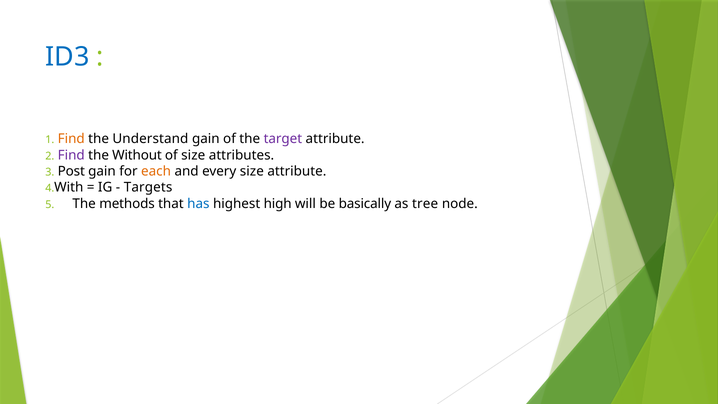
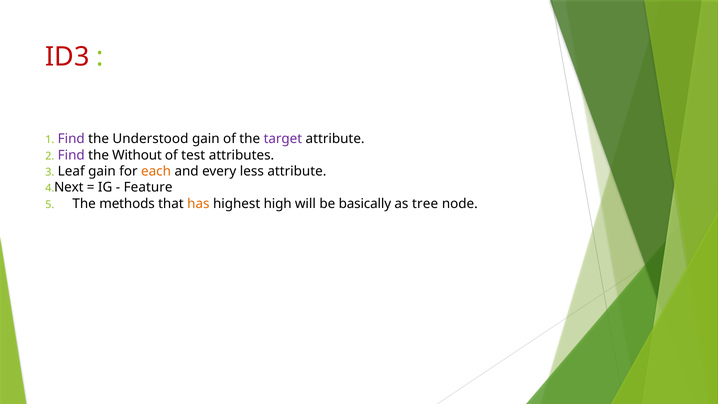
ID3 colour: blue -> red (67, 57)
Find colour: orange -> purple (71, 139)
Understand: Understand -> Understood (150, 139)
of size: size -> test (193, 155)
Post: Post -> Leaf (71, 171)
every size: size -> less (252, 171)
With: With -> Next (69, 187)
Targets: Targets -> Feature (148, 187)
has colour: blue -> orange (198, 204)
